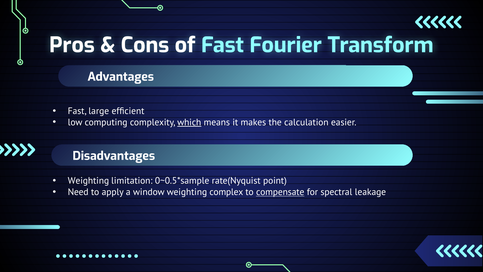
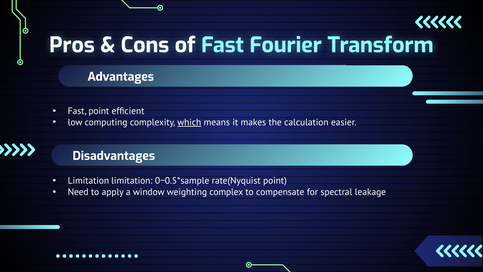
Fast large: large -> point (99, 111)
Weighting: Weighting -> Limitation (88, 181)
compensate underline: present -> none (280, 192)
